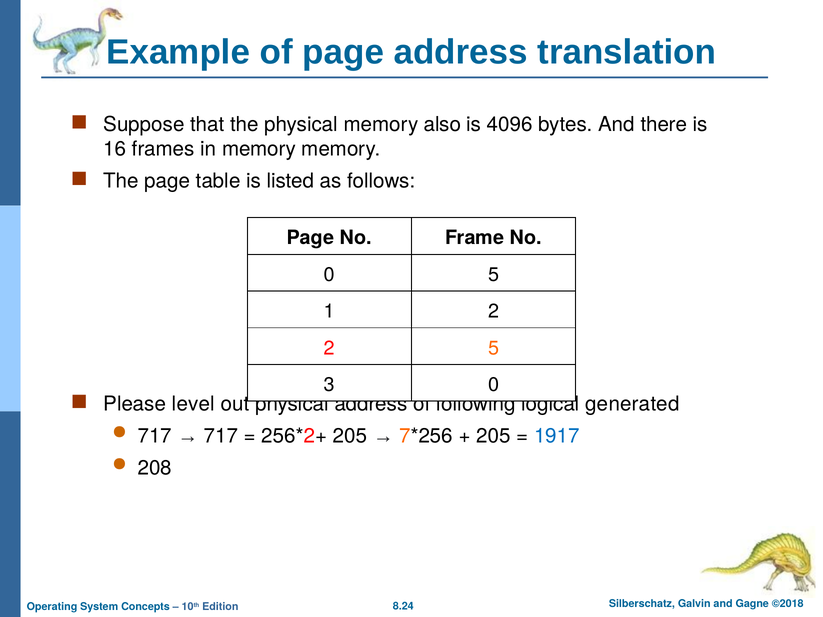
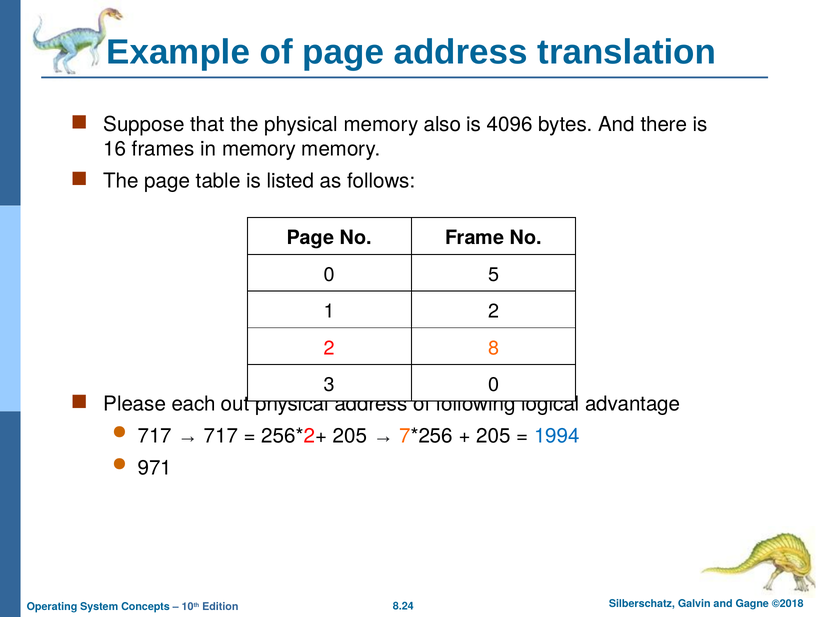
2 5: 5 -> 8 (494, 348)
level: level -> each (194, 404)
generated: generated -> advantage (633, 404)
1917: 1917 -> 1994 (557, 436)
208: 208 -> 971 (155, 468)
